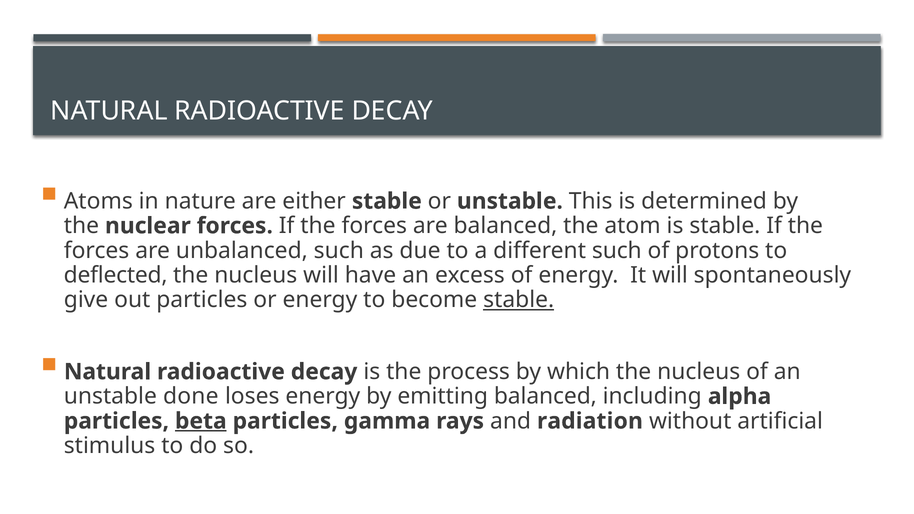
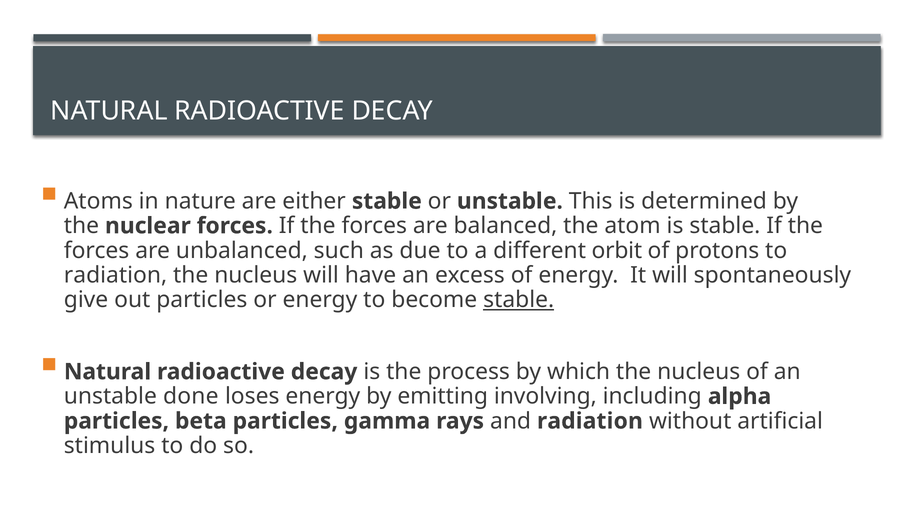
different such: such -> orbit (617, 251)
deflected: deflected -> radiation (116, 275)
emitting balanced: balanced -> involving (545, 396)
beta underline: present -> none (201, 421)
